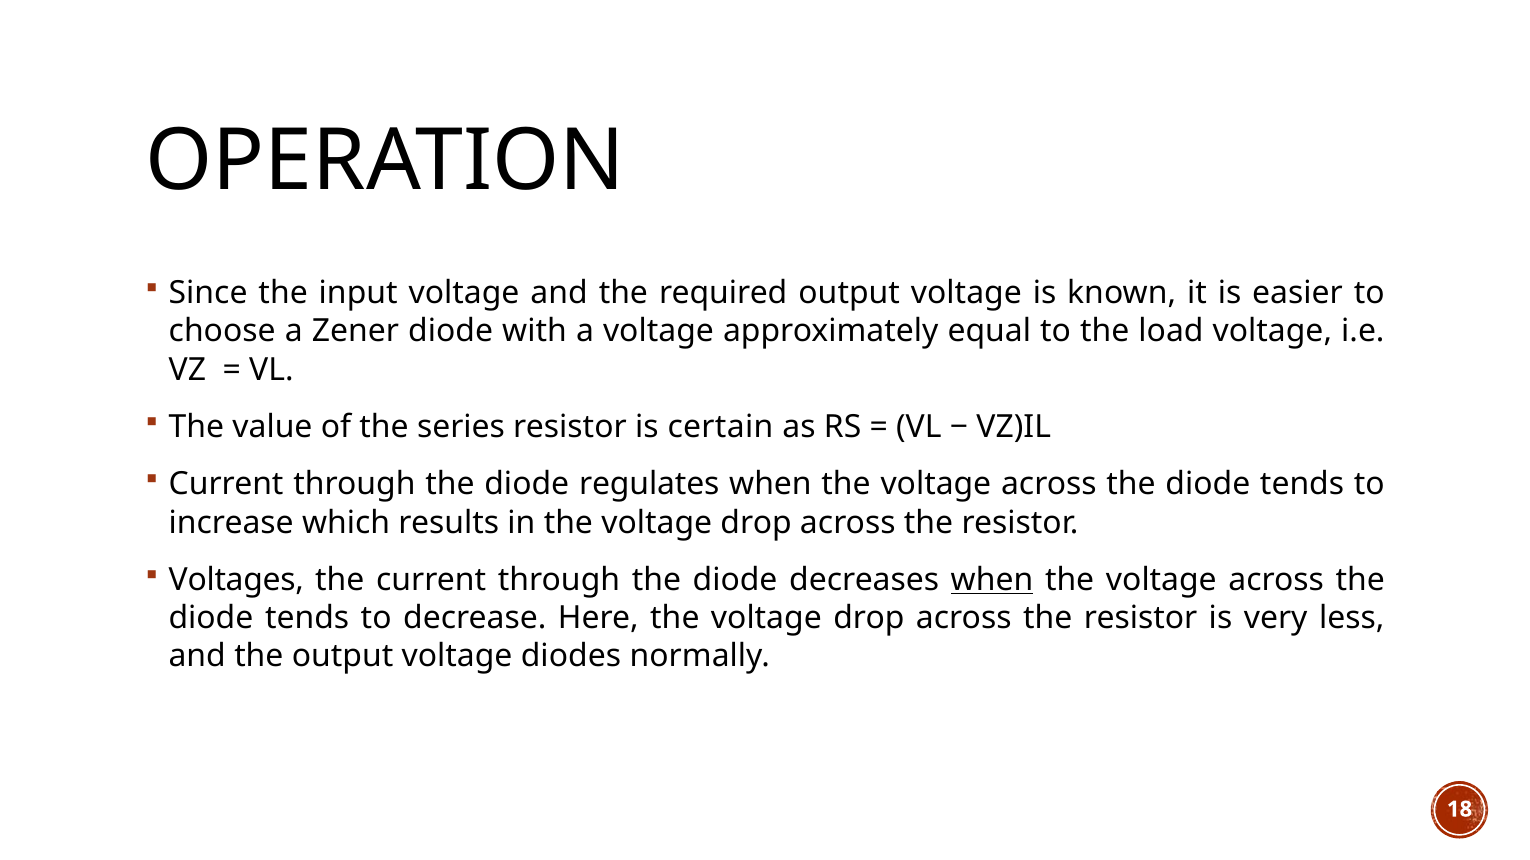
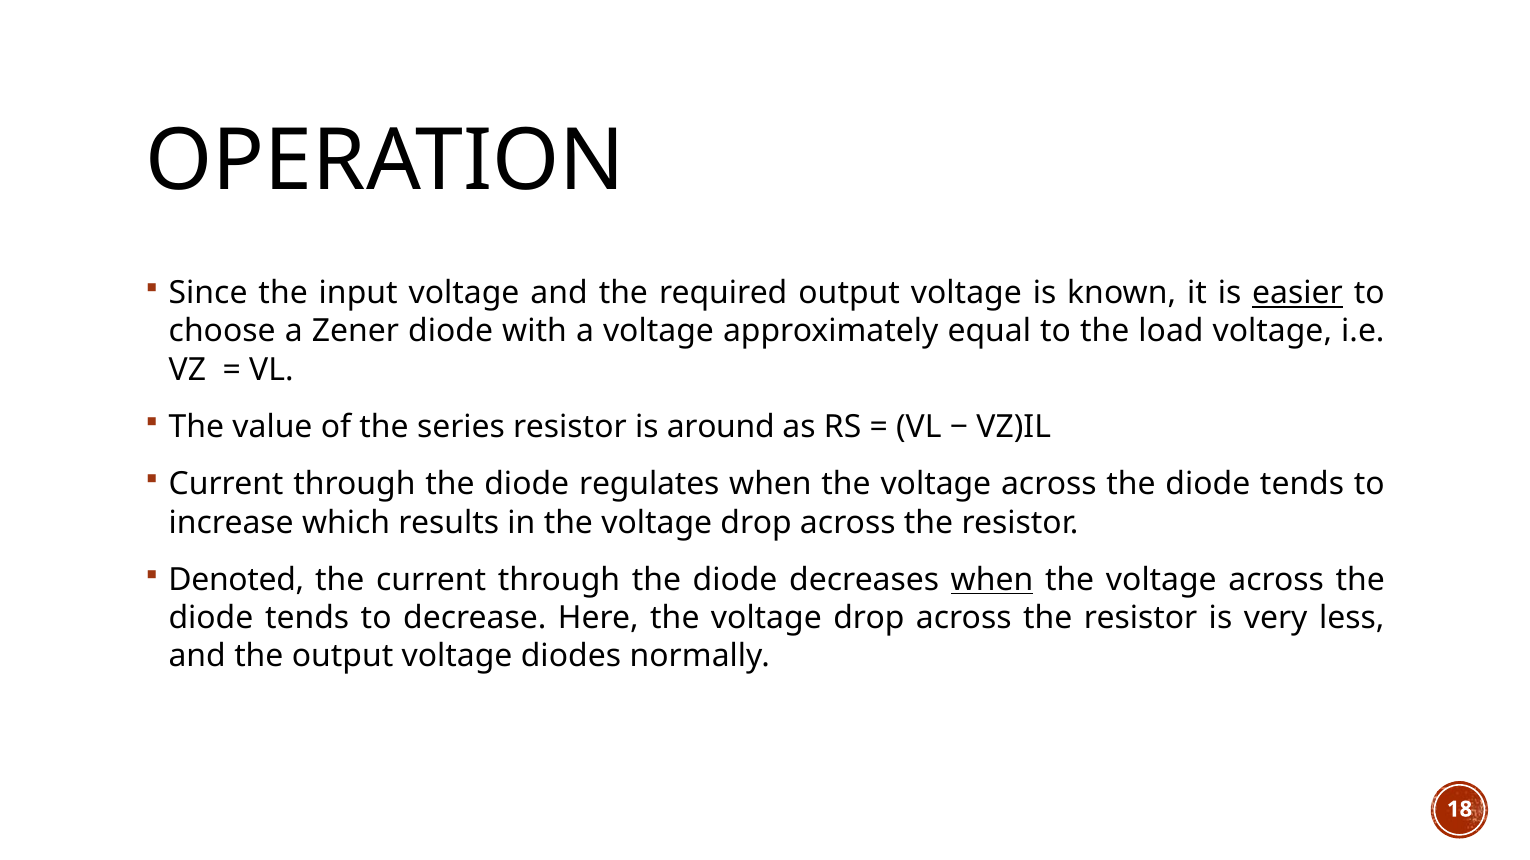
easier underline: none -> present (1297, 293)
certain: certain -> around (721, 427)
Voltages: Voltages -> Denoted (236, 580)
